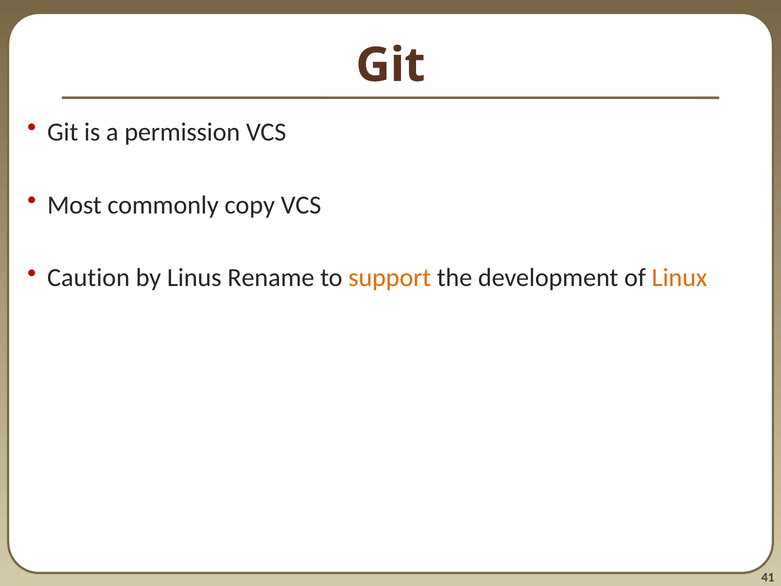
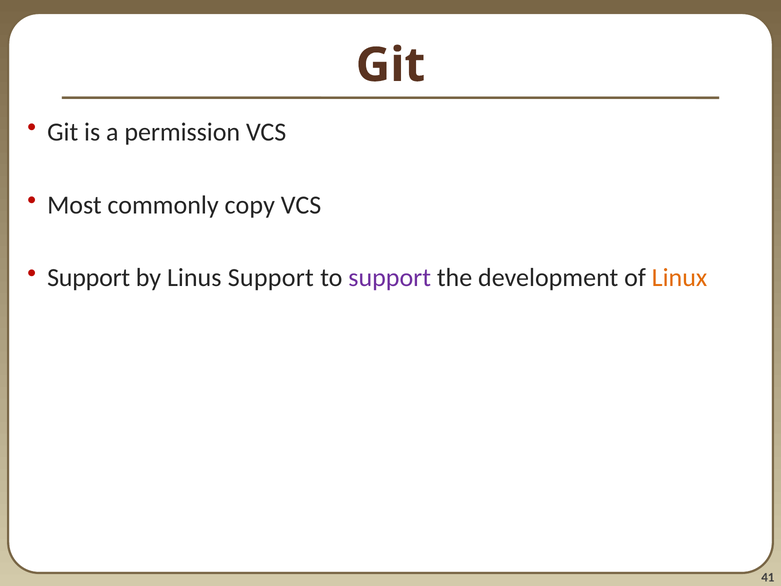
Caution: Caution -> Support (89, 278)
Linus Rename: Rename -> Support (271, 278)
support colour: orange -> purple (390, 278)
